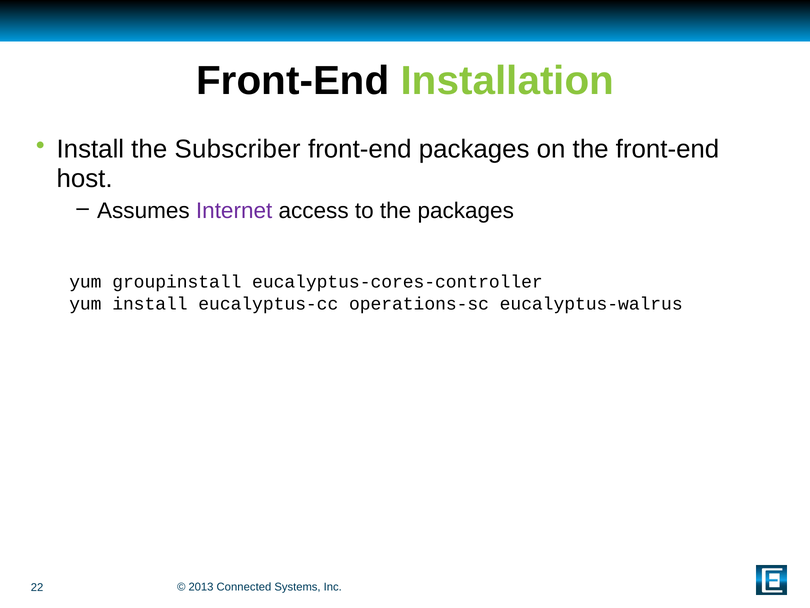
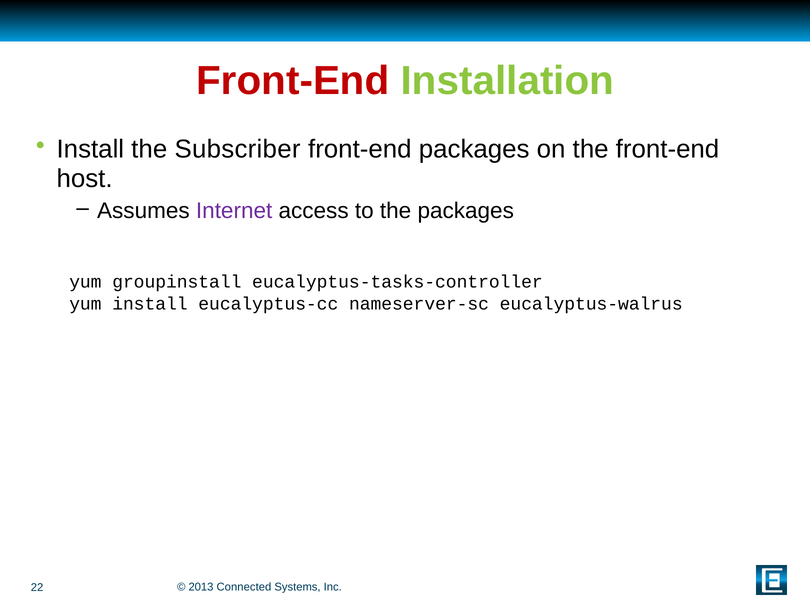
Front-End colour: black -> red (293, 81)
eucalyptus-cores-controller: eucalyptus-cores-controller -> eucalyptus-tasks-controller (397, 282)
operations-sc: operations-sc -> nameserver-sc (419, 303)
